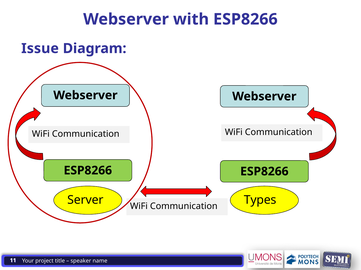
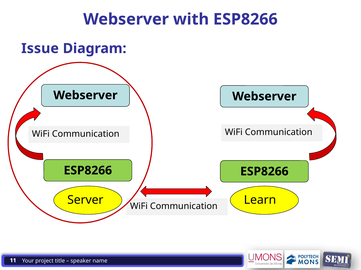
Types: Types -> Learn (260, 201)
